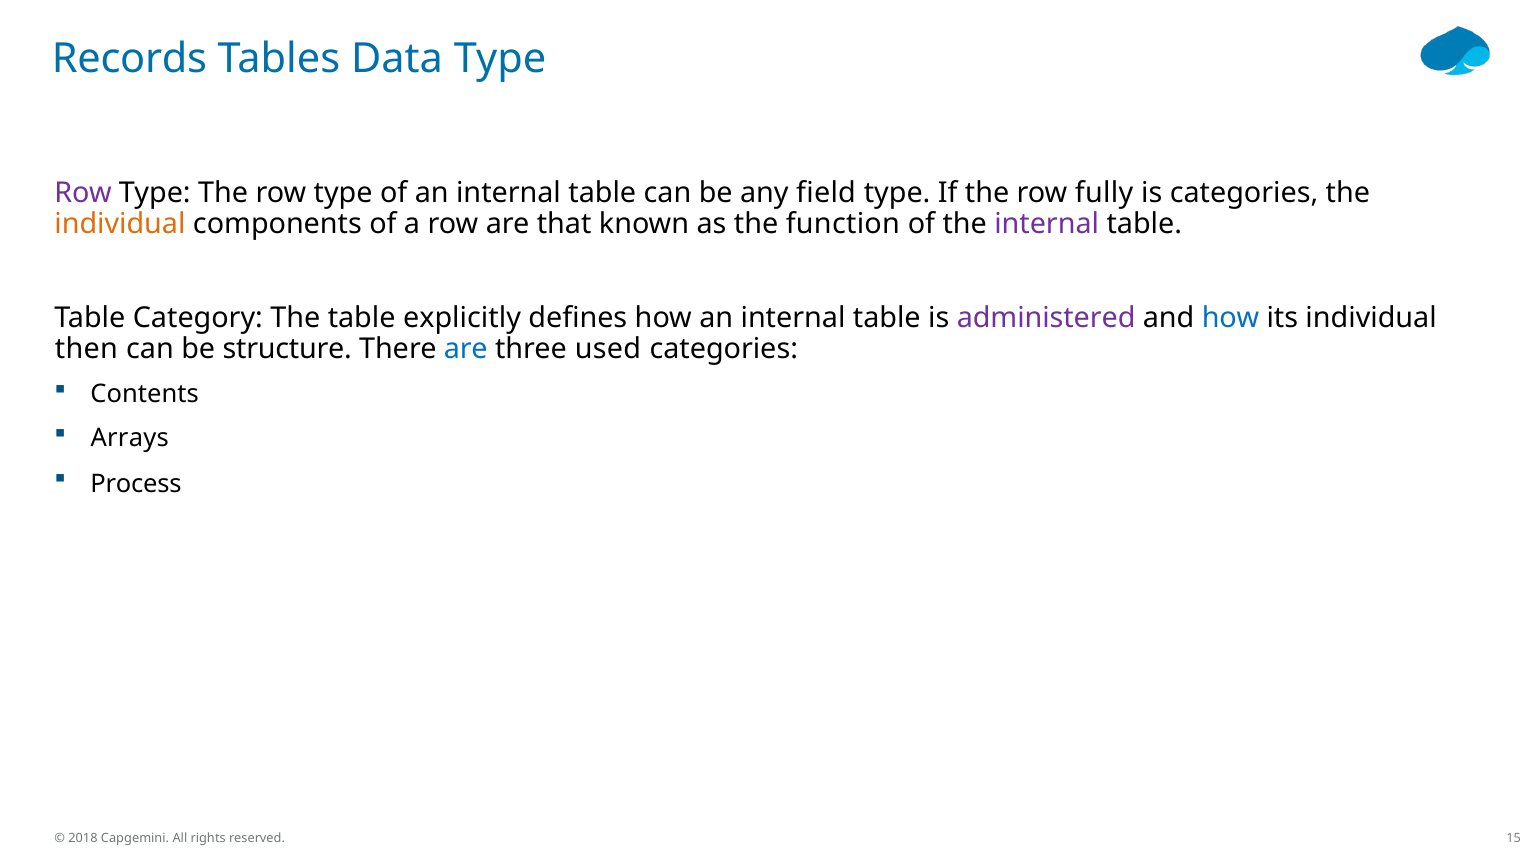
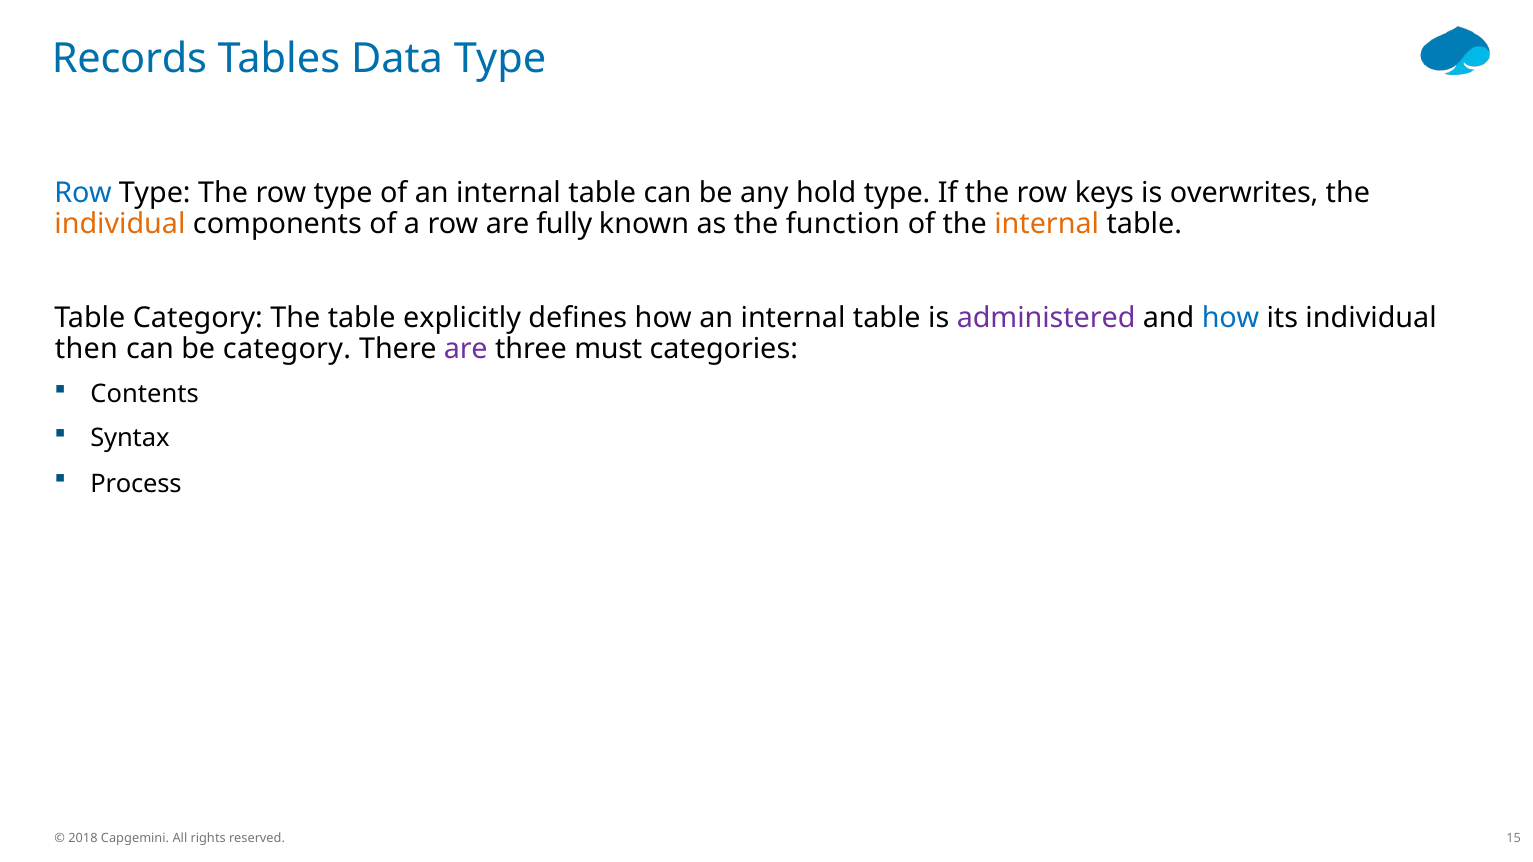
Row colour: purple -> blue (83, 193)
field: field -> hold (826, 193)
fully: fully -> keys (1104, 193)
is categories: categories -> overwrites (1244, 193)
that: that -> fully (564, 224)
internal colour: purple -> orange (1047, 224)
be structure: structure -> category (287, 349)
are colour: blue -> purple (466, 349)
used: used -> must (608, 349)
Arrays: Arrays -> Syntax (130, 438)
